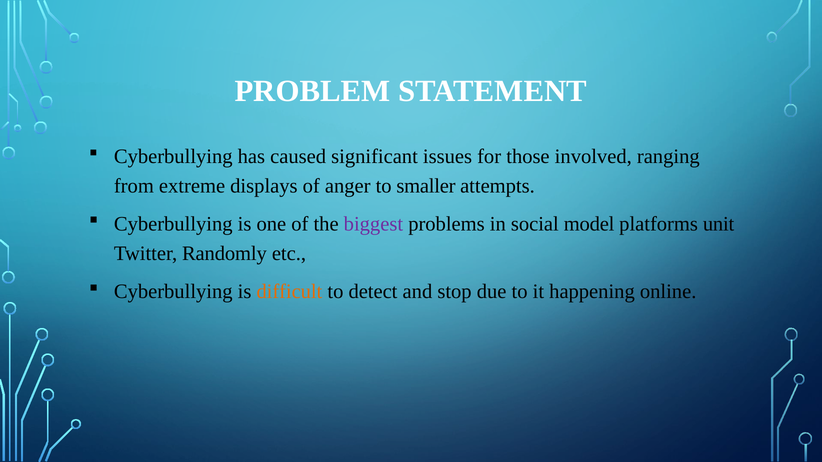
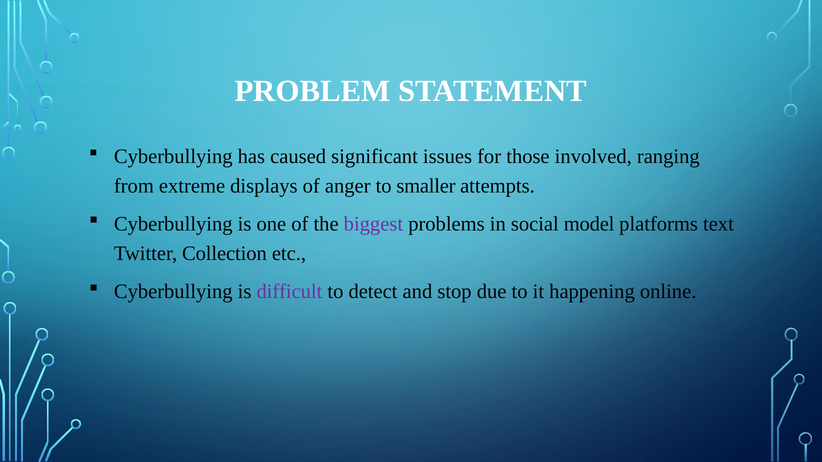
unit: unit -> text (718, 224)
Randomly: Randomly -> Collection (224, 254)
difficult colour: orange -> purple (289, 292)
